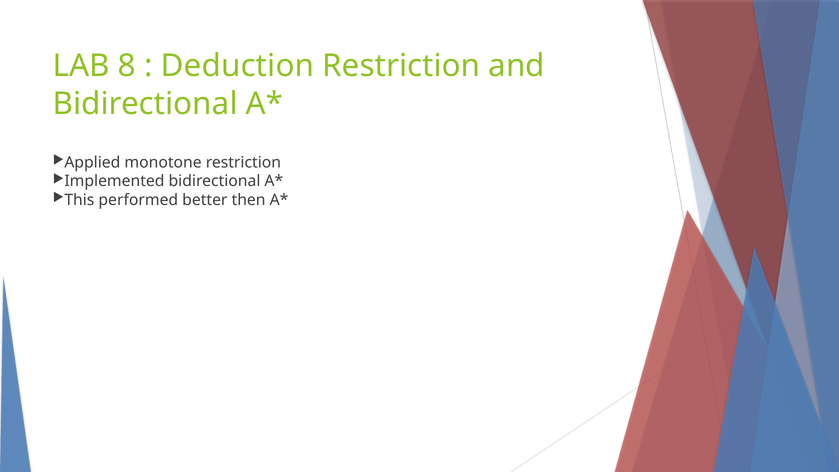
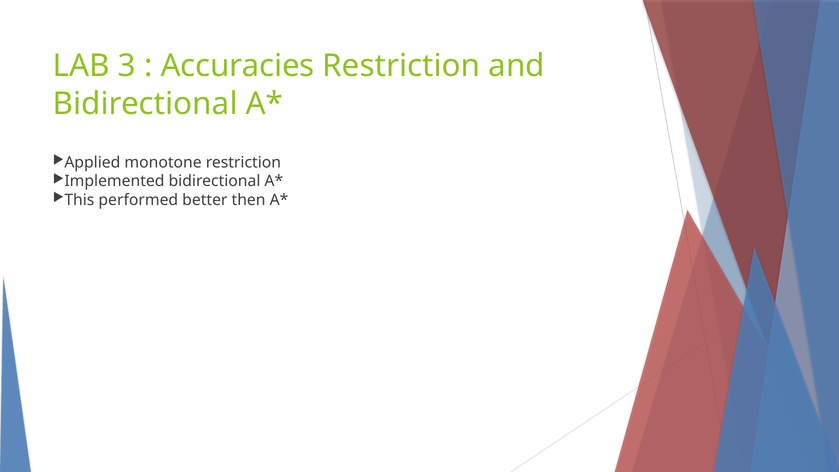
8: 8 -> 3 (127, 66)
Deduction: Deduction -> Accuracies (238, 66)
